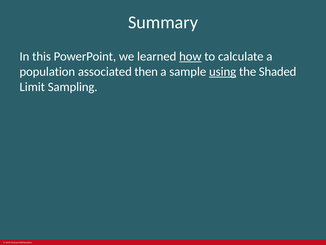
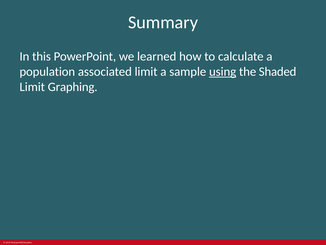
how underline: present -> none (190, 56)
associated then: then -> limit (146, 72)
Sampling: Sampling -> Graphing (73, 87)
